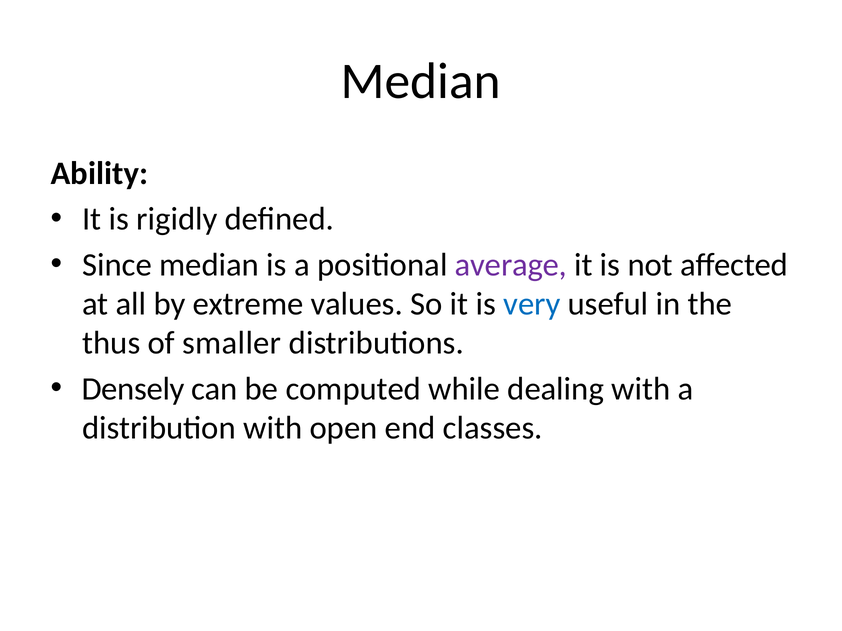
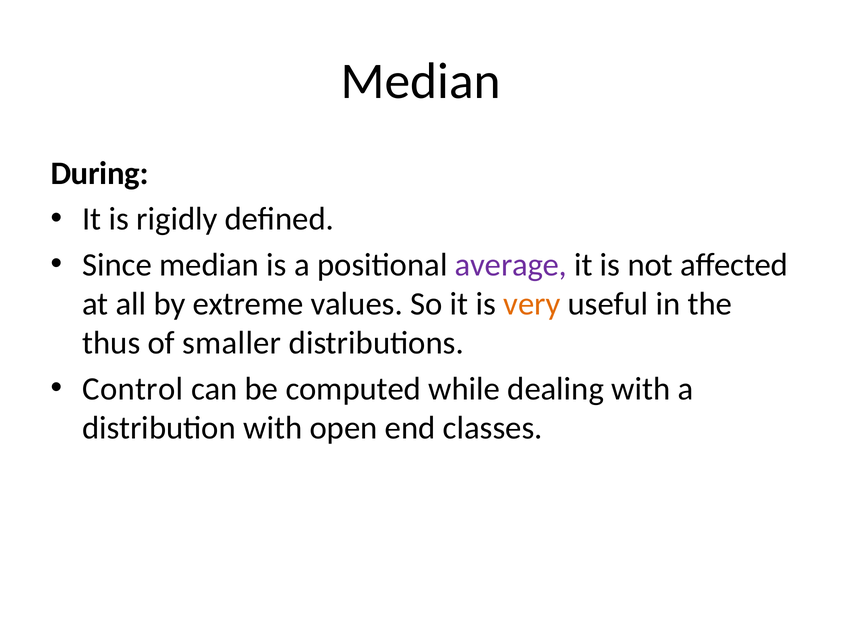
Ability: Ability -> During (100, 173)
very colour: blue -> orange (532, 304)
Densely: Densely -> Control (133, 389)
